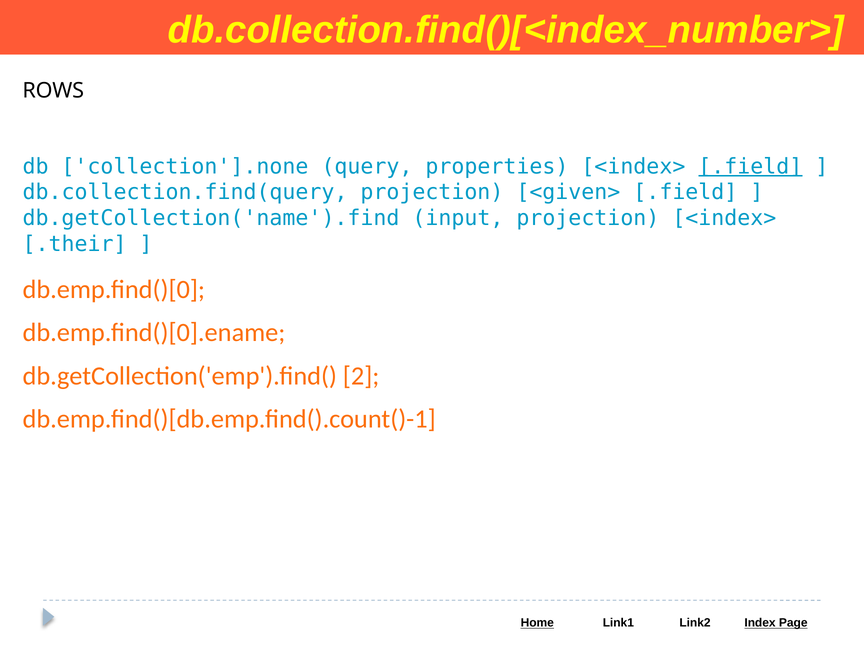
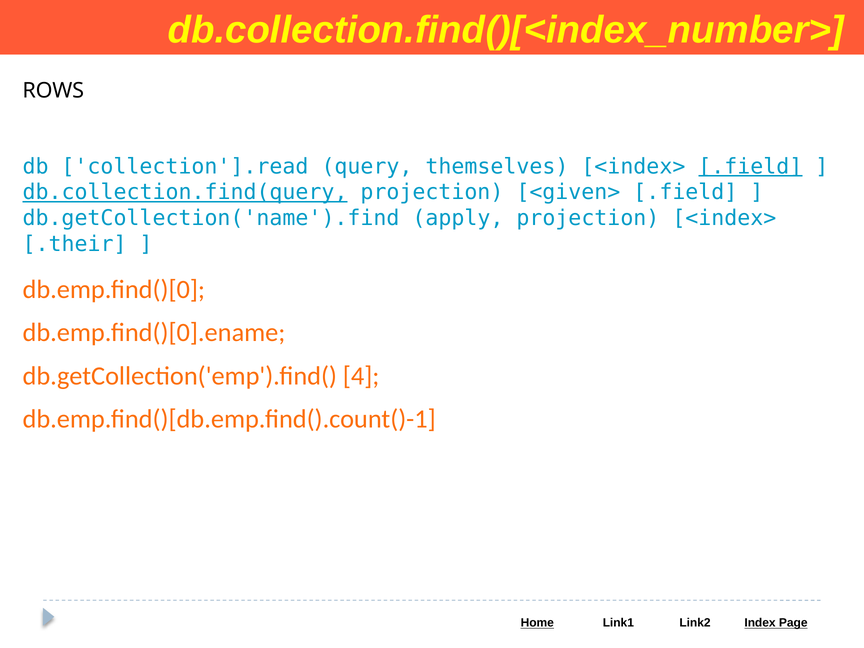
collection'].none: collection'].none -> collection'].read (185, 166)
properties: properties -> themselves (497, 166)
db.collection.find(query underline: none -> present (185, 192)
input: input -> apply (458, 218)
2: 2 -> 4 (361, 376)
